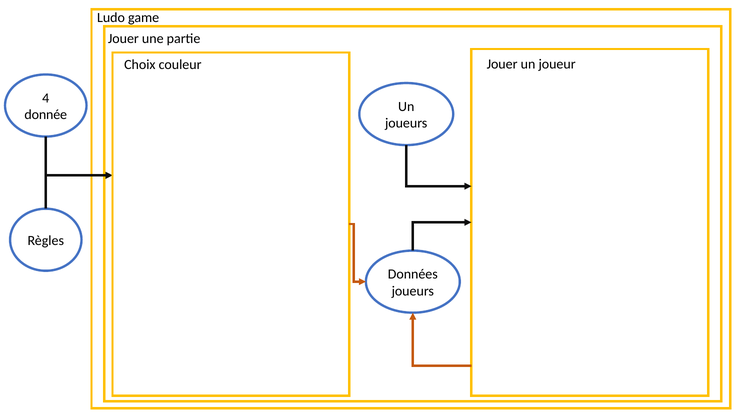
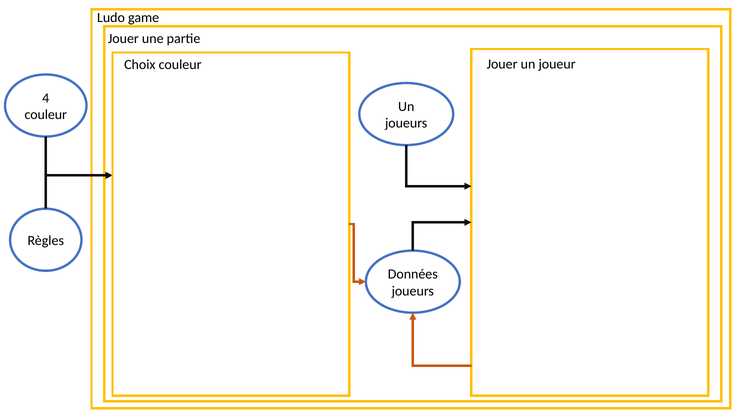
donnée: donnée -> couleur (46, 115)
